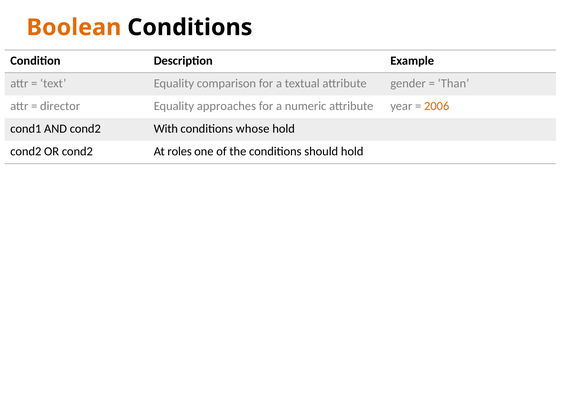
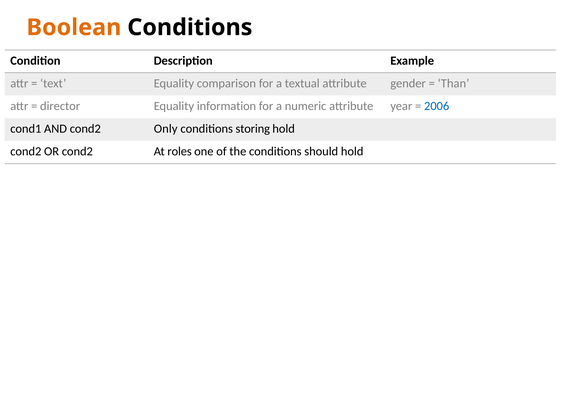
approaches: approaches -> information (226, 106)
2006 colour: orange -> blue (437, 106)
With: With -> Only (166, 129)
whose: whose -> storing (253, 129)
